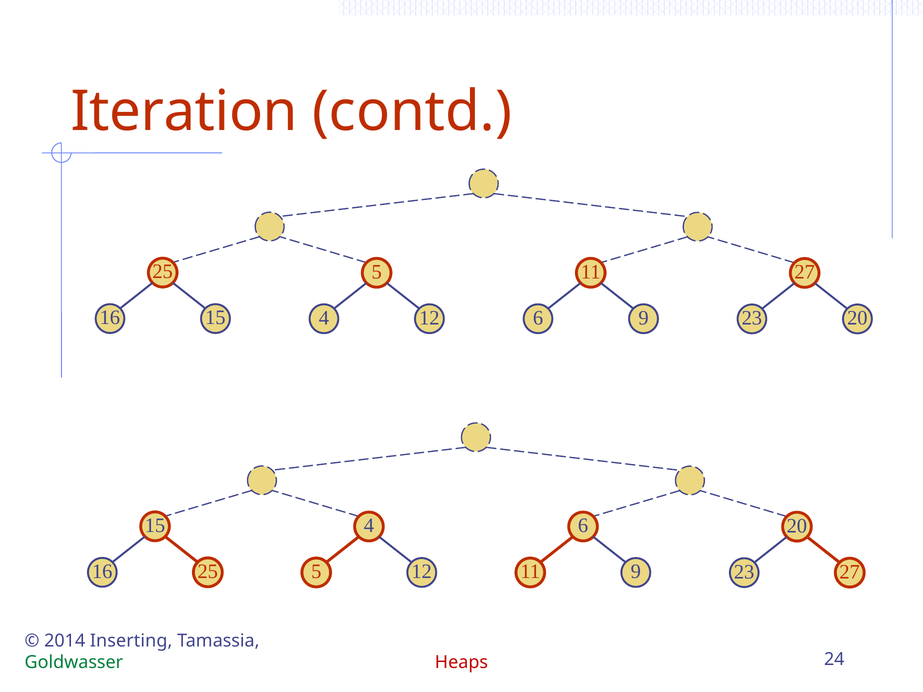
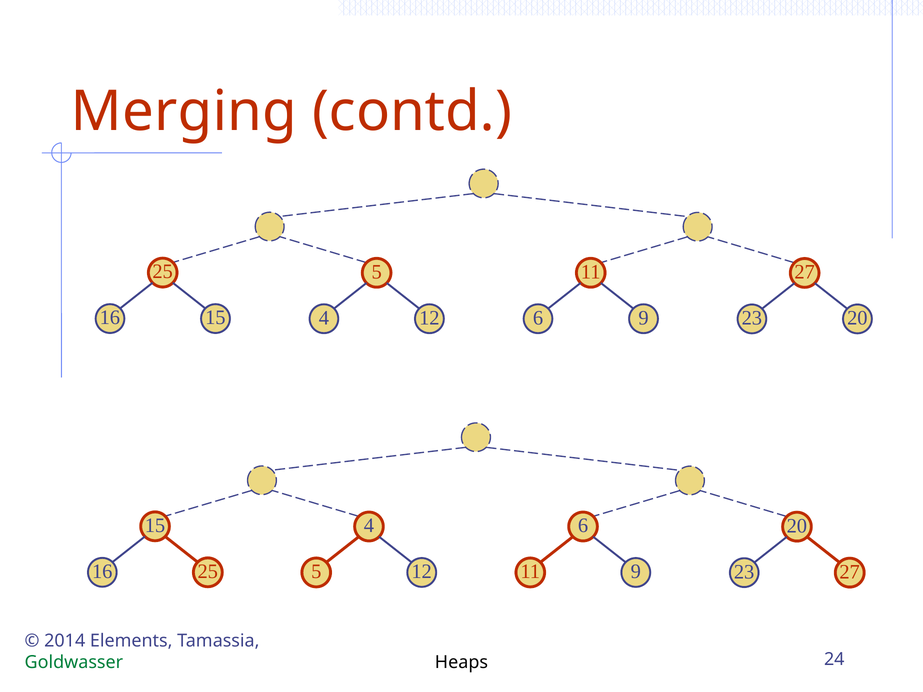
Iteration: Iteration -> Merging (184, 112)
Inserting: Inserting -> Elements (131, 641)
Heaps colour: red -> black (461, 663)
